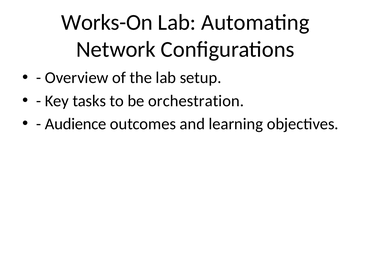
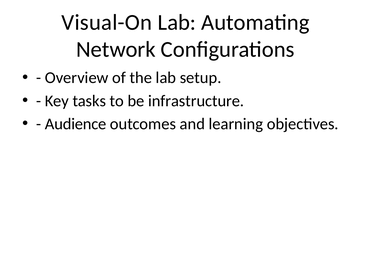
Works-On: Works-On -> Visual-On (107, 22)
orchestration: orchestration -> infrastructure (196, 101)
